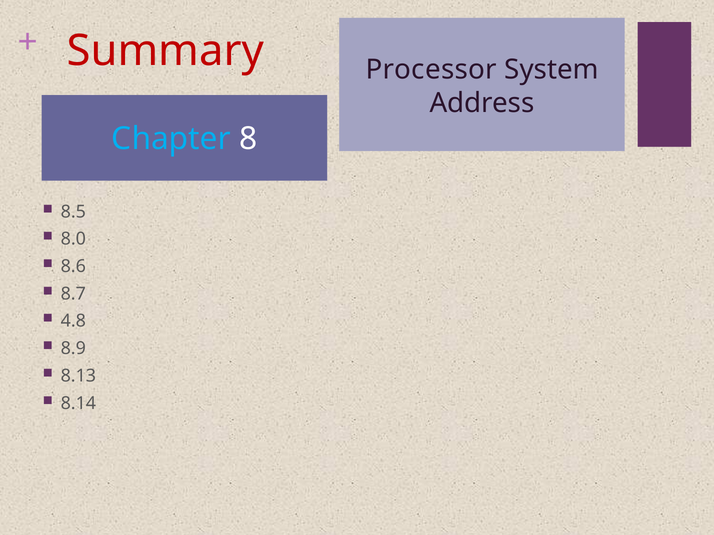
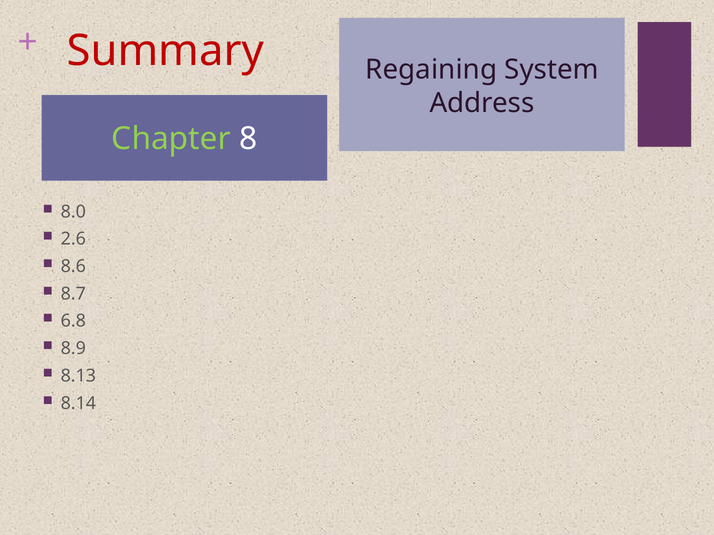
Processor: Processor -> Regaining (431, 70)
Chapter colour: light blue -> light green (171, 139)
8.5: 8.5 -> 8.0 (73, 212)
8.0: 8.0 -> 2.6 (73, 239)
4.8: 4.8 -> 6.8 (73, 321)
